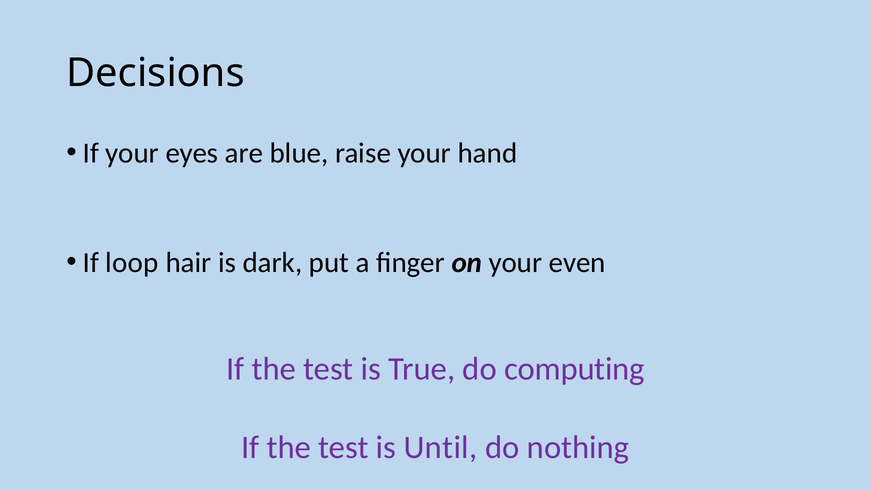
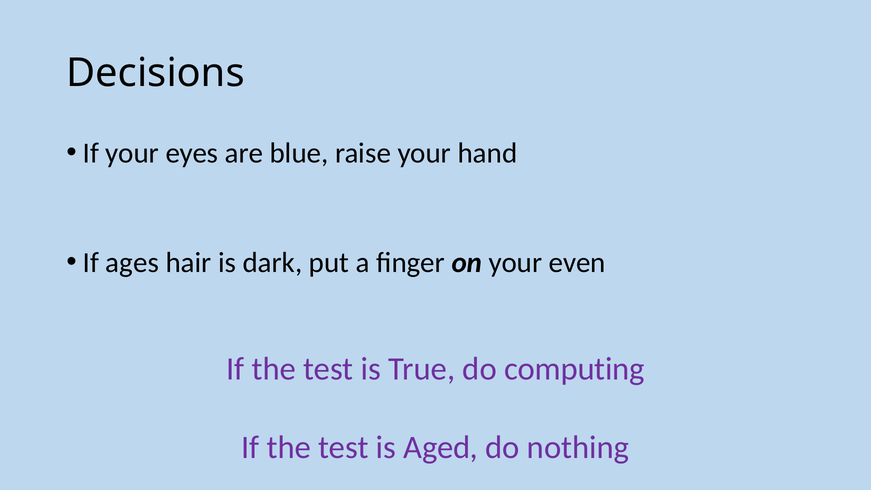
loop: loop -> ages (132, 263)
Until: Until -> Aged (441, 447)
